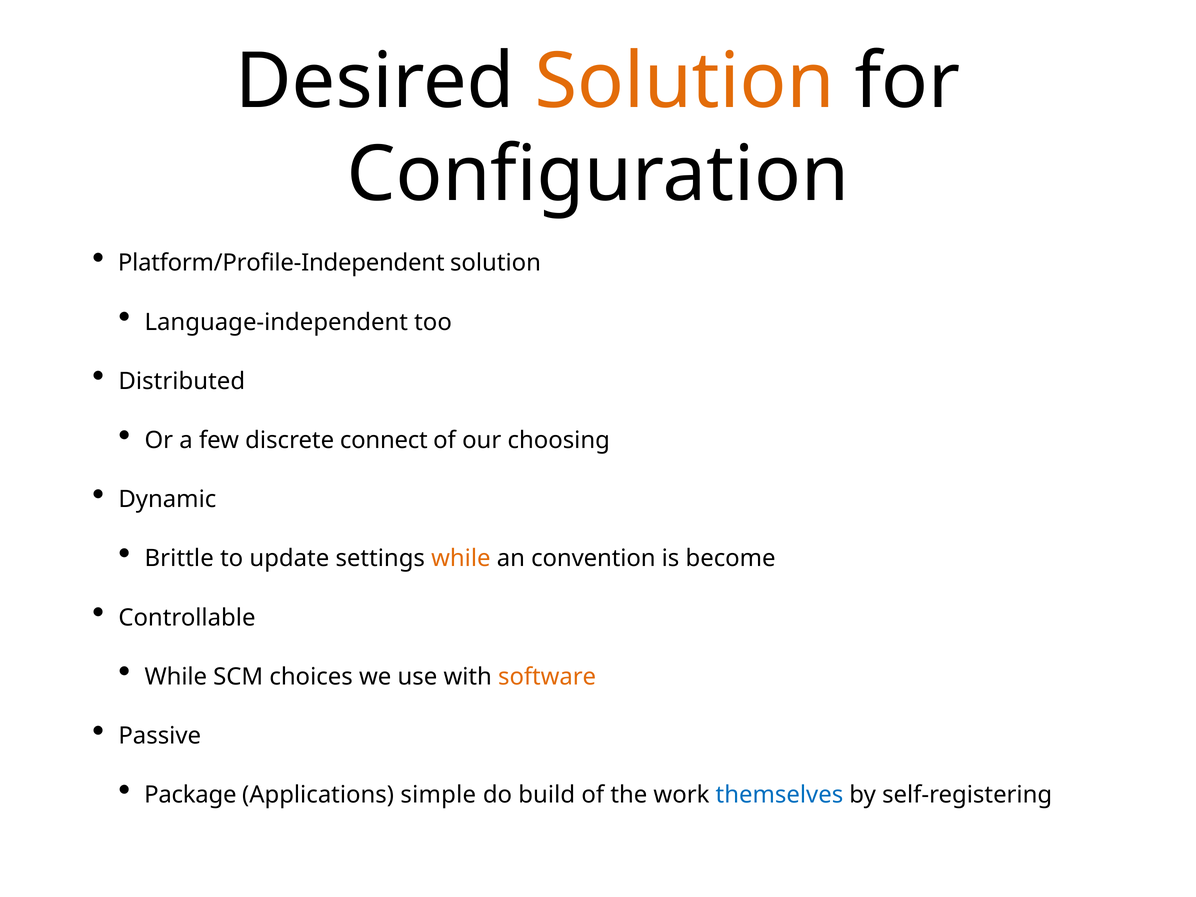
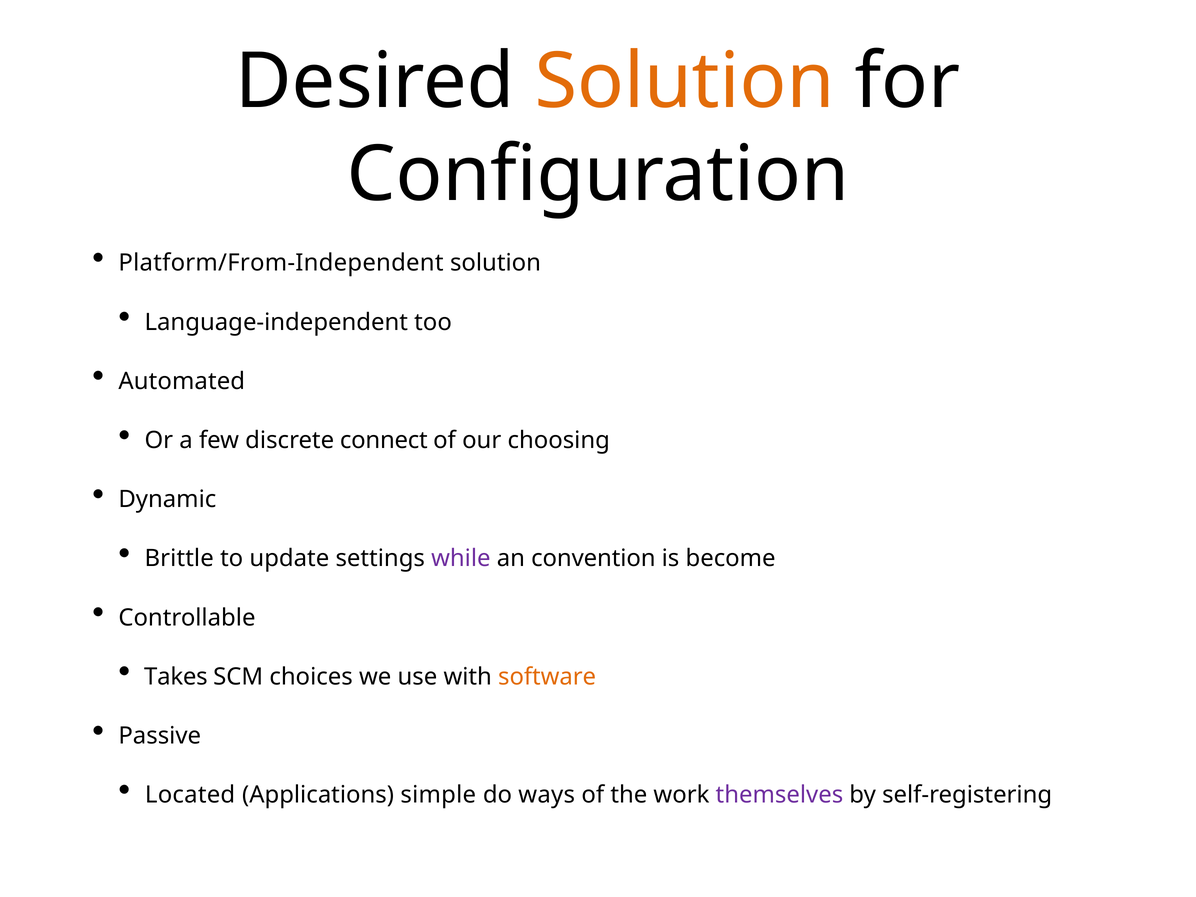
Platform/Profile-Independent: Platform/Profile-Independent -> Platform/From-Independent (281, 263)
Distributed: Distributed -> Automated (182, 381)
while colour: orange -> purple (461, 559)
While: While -> Takes (176, 677)
Package: Package -> Located (190, 795)
build: build -> ways (547, 795)
themselves colour: blue -> purple (779, 795)
